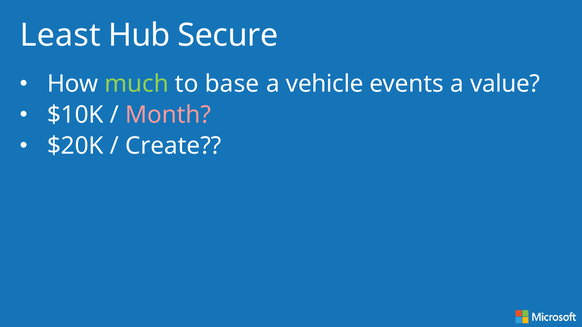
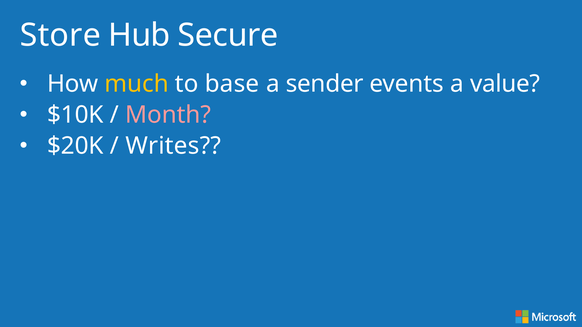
Least: Least -> Store (60, 35)
much colour: light green -> yellow (137, 84)
vehicle: vehicle -> sender (325, 84)
Create: Create -> Writes (173, 146)
